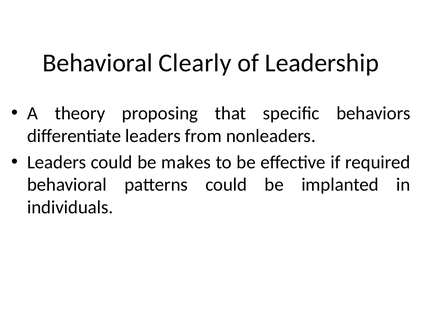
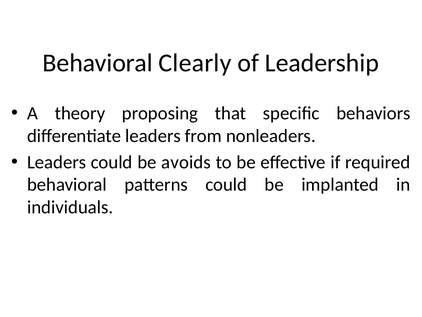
makes: makes -> avoids (186, 162)
